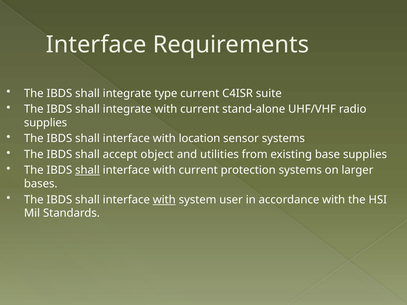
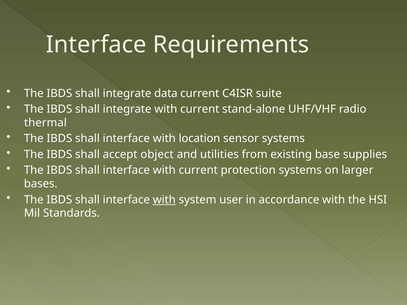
type: type -> data (166, 93)
supplies: supplies -> thermal (45, 123)
shall underline: present -> none (87, 170)
